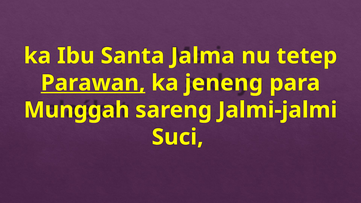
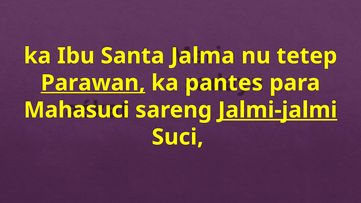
jeneng: jeneng -> pantes (224, 83)
Munggah: Munggah -> Mahasuci (77, 110)
Jalmi-jalmi underline: none -> present (278, 110)
